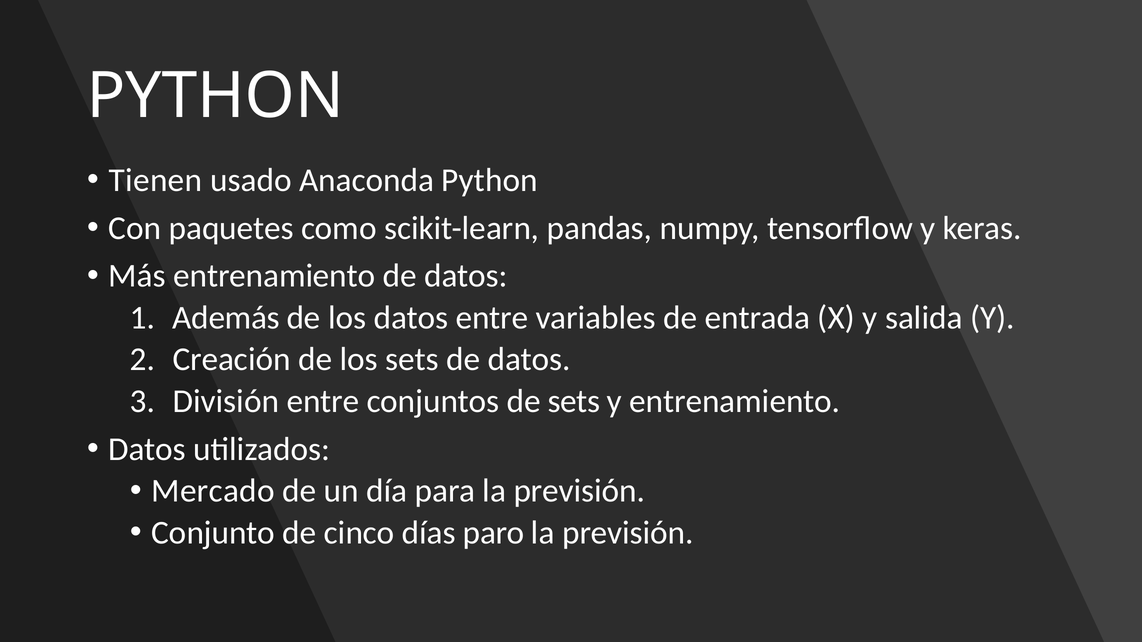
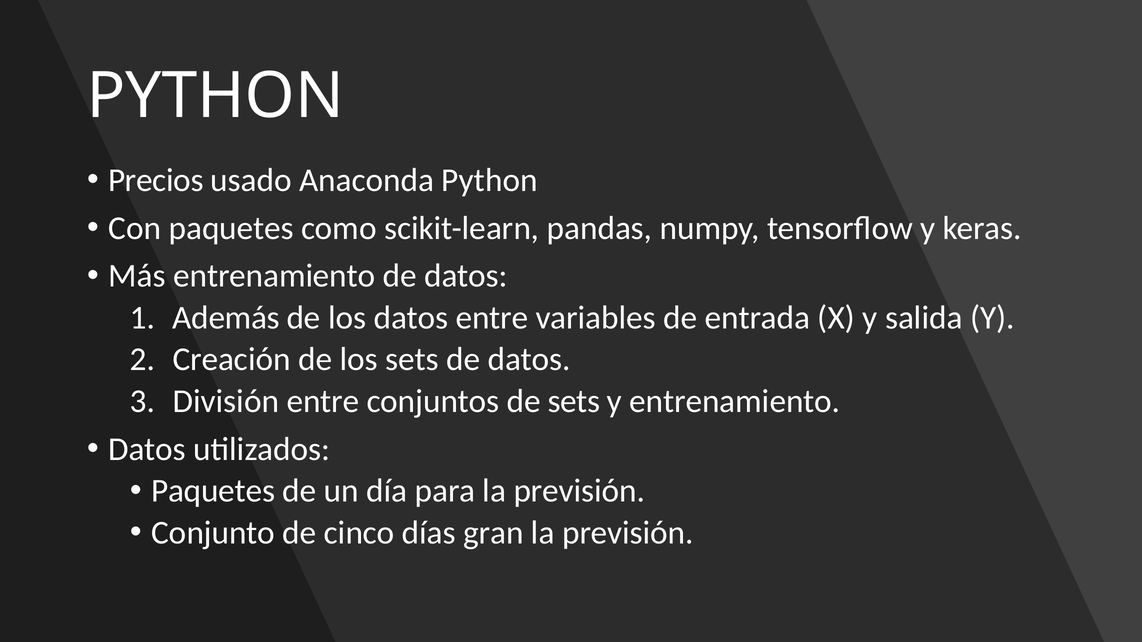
Tienen: Tienen -> Precios (156, 180)
Mercado: Mercado -> Paquetes (213, 491)
paro: paro -> gran (494, 533)
